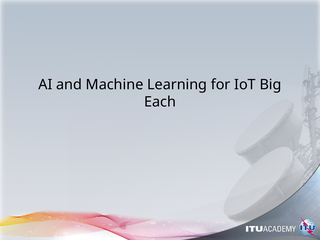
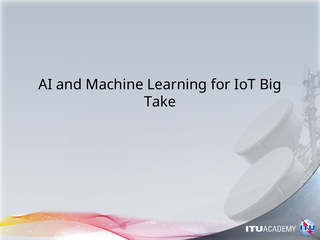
Each: Each -> Take (160, 102)
